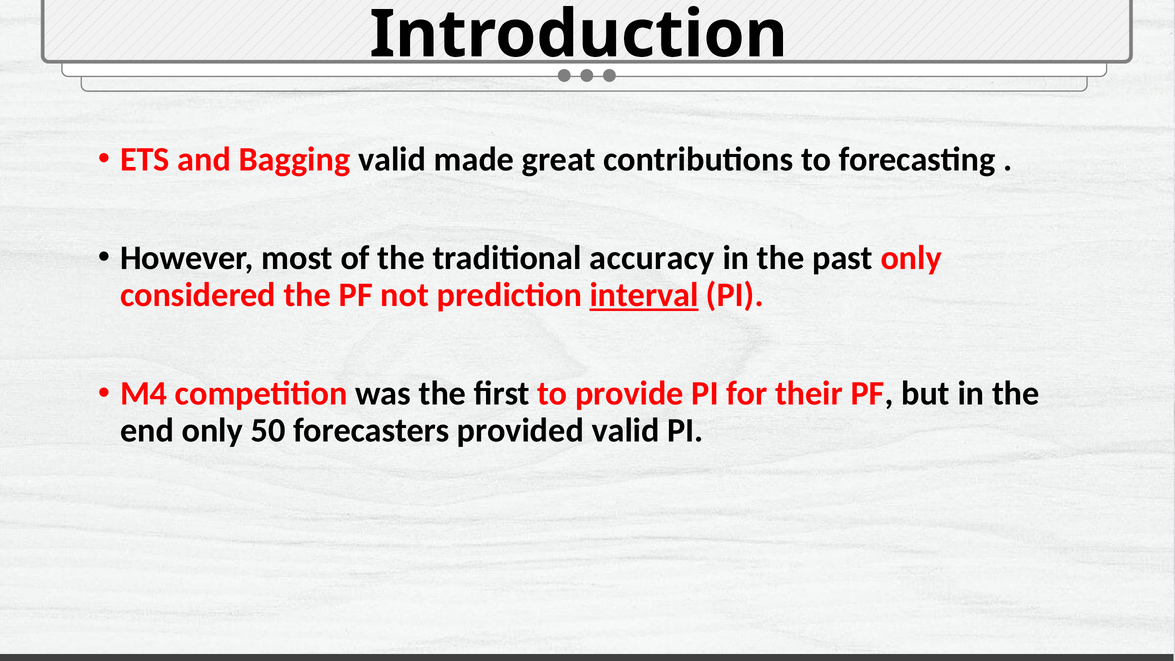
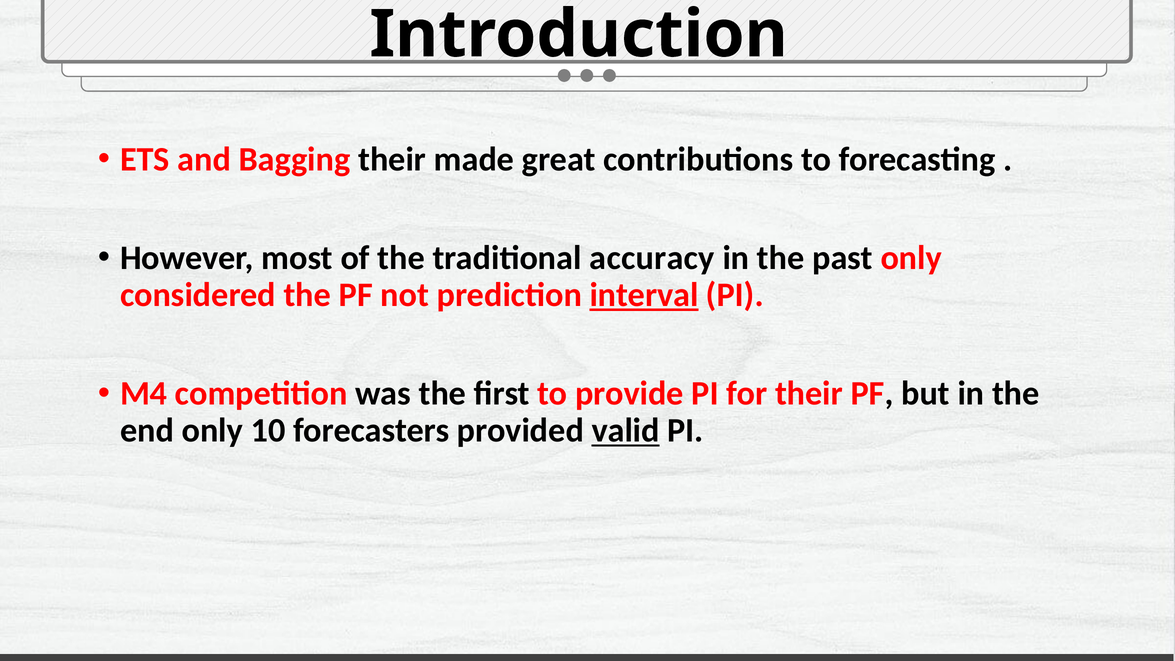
Bagging valid: valid -> their (392, 159)
50: 50 -> 10 (268, 431)
valid underline: none -> present (626, 431)
